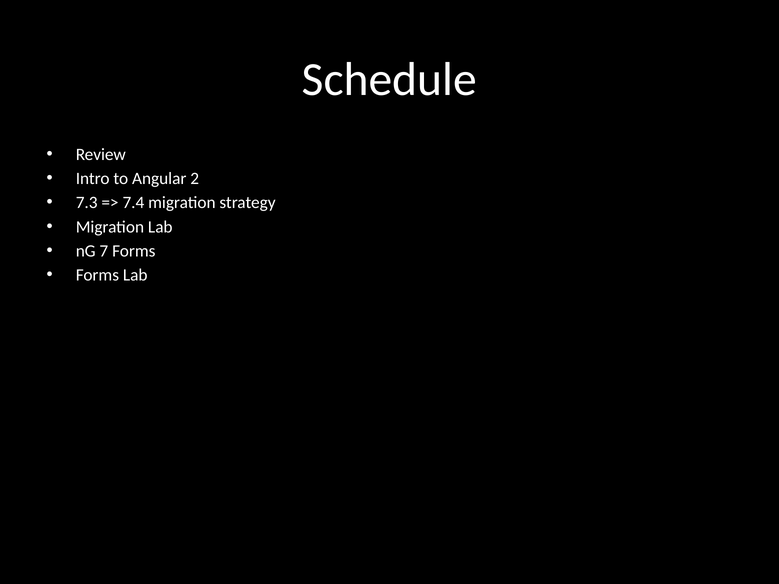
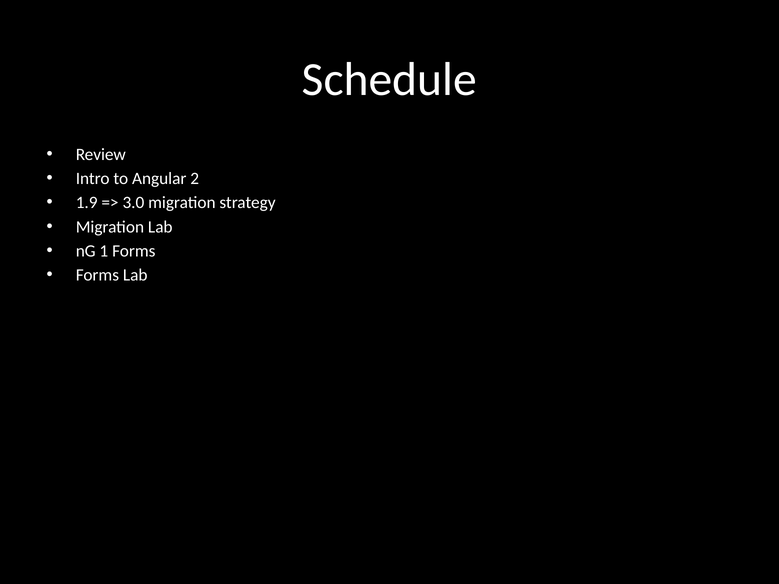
7.3: 7.3 -> 1.9 (87, 203)
7.4: 7.4 -> 3.0 (133, 203)
7: 7 -> 1 (104, 251)
